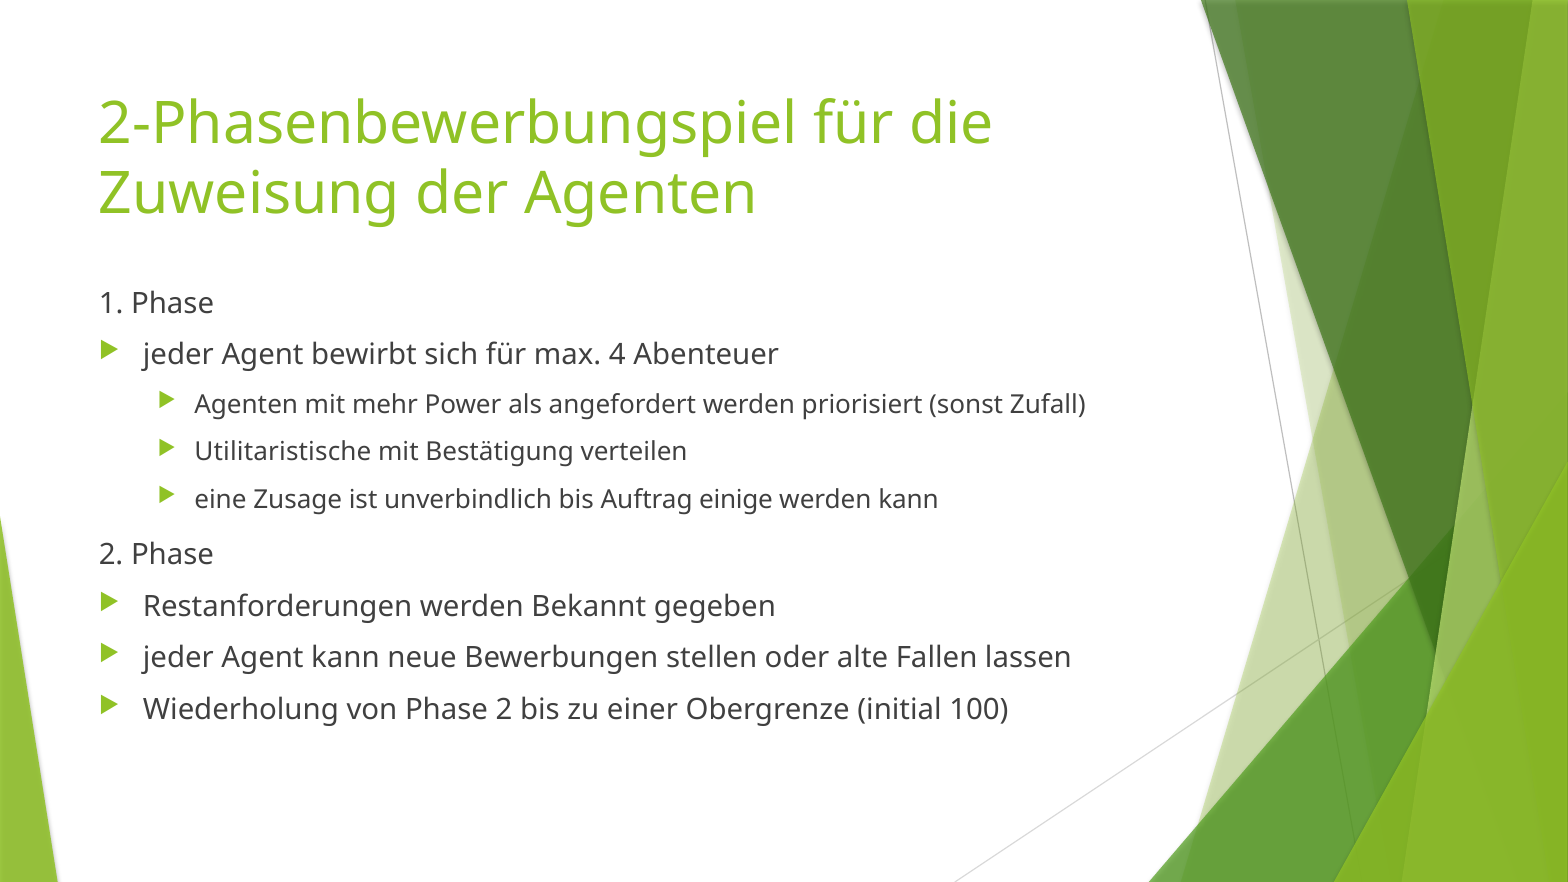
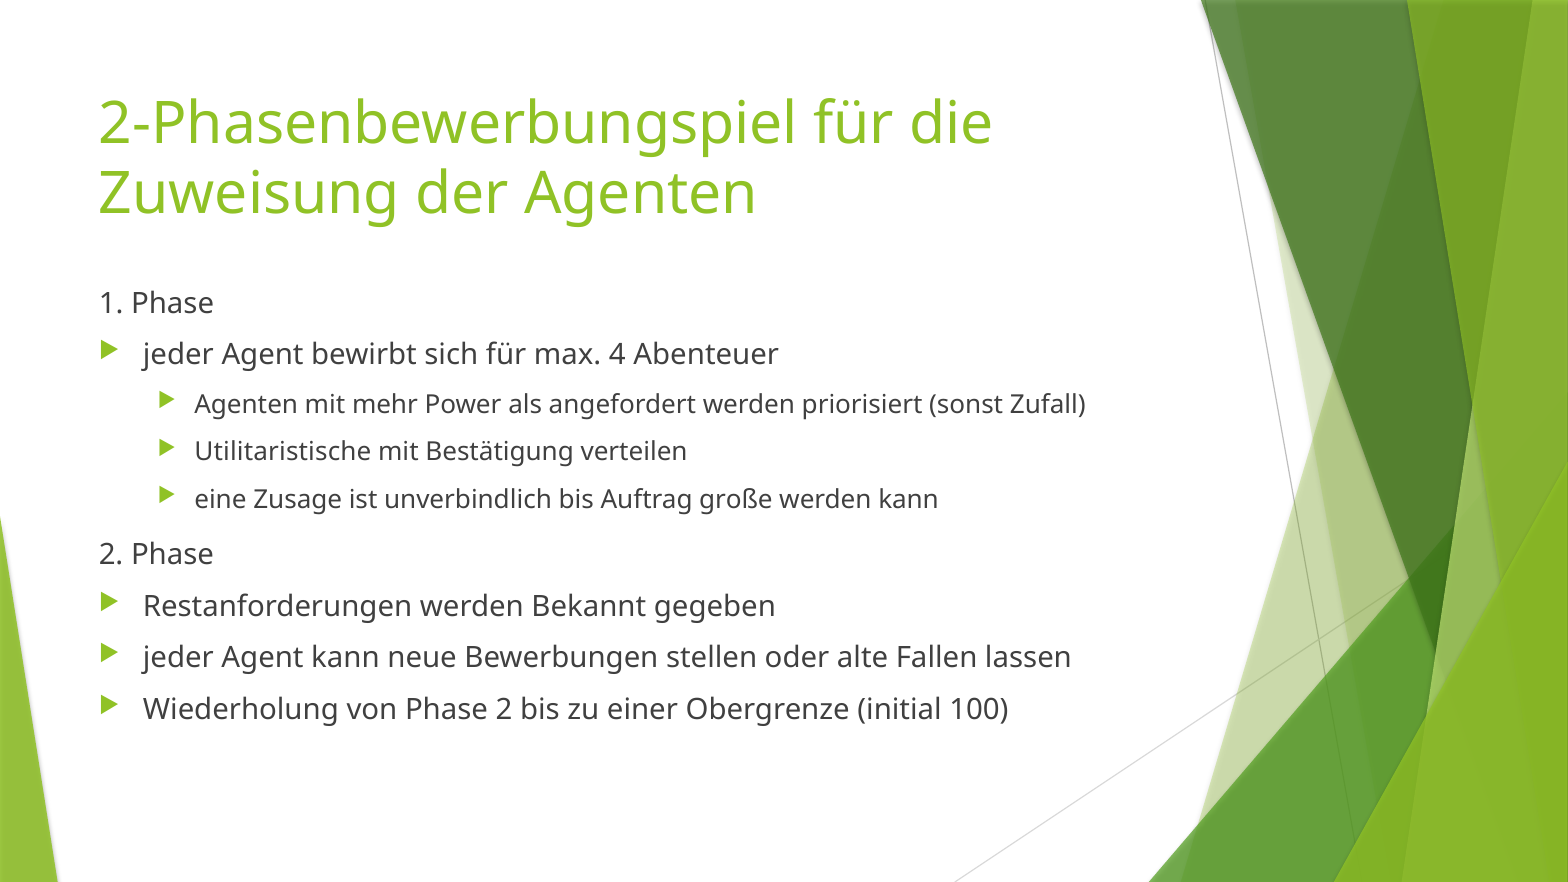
einige: einige -> große (736, 500)
